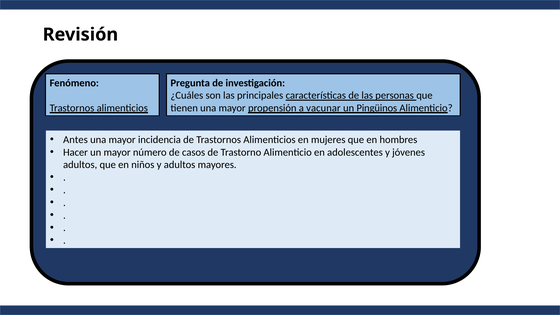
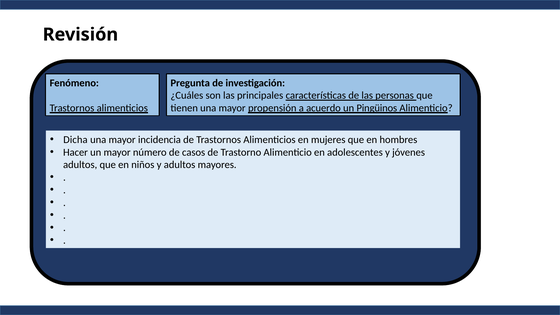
vacunar: vacunar -> acuerdo (323, 108)
Antes: Antes -> Dicha (75, 140)
